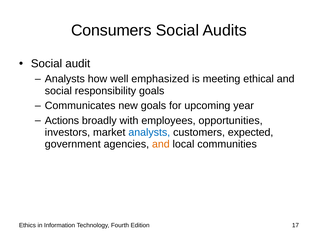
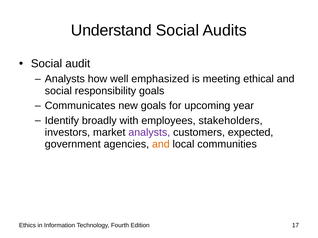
Consumers: Consumers -> Understand (111, 31)
Actions: Actions -> Identify (62, 121)
opportunities: opportunities -> stakeholders (231, 121)
analysts colour: blue -> purple (149, 133)
